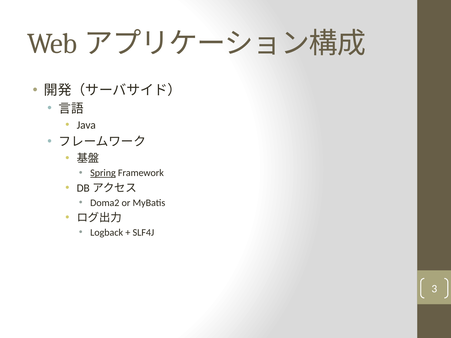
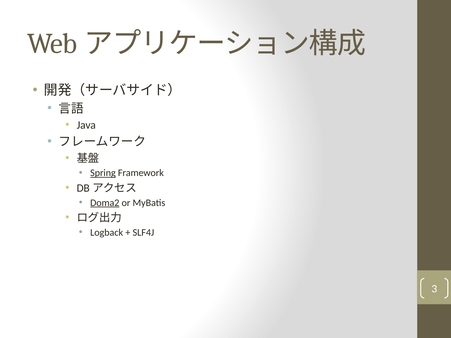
Doma2 underline: none -> present (105, 203)
